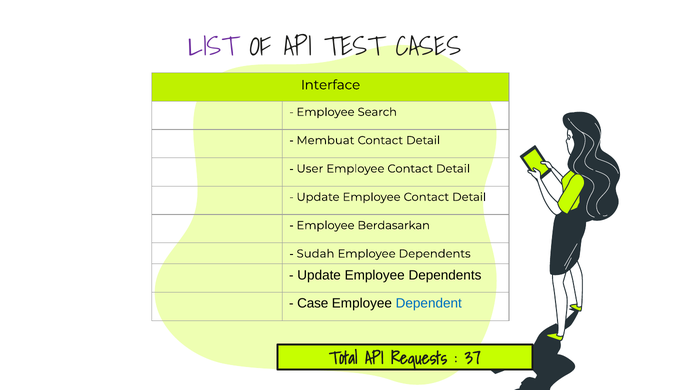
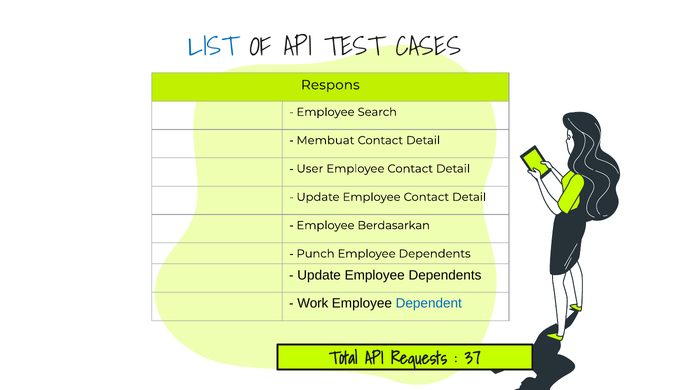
LIST colour: purple -> blue (213, 47)
Interface: Interface -> Respons (330, 85)
Sudah: Sudah -> Punch (316, 254)
Case: Case -> Work (313, 304)
